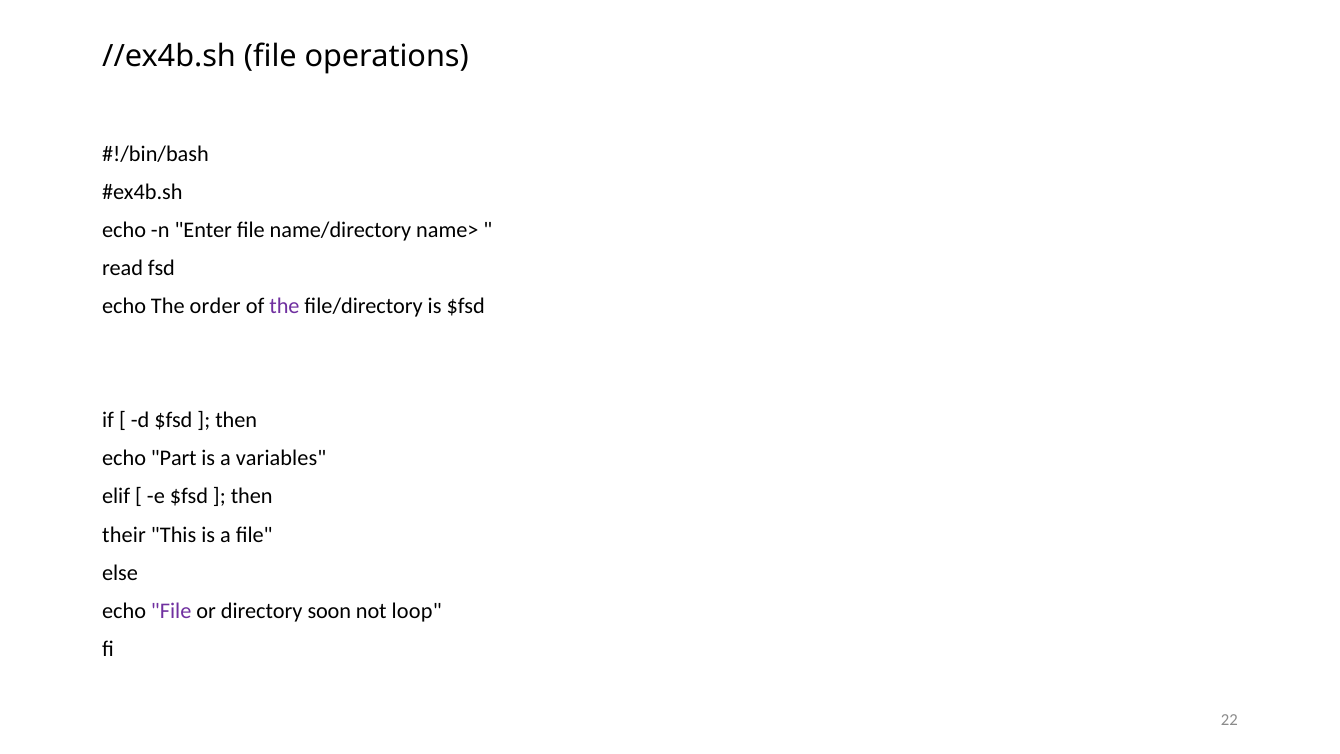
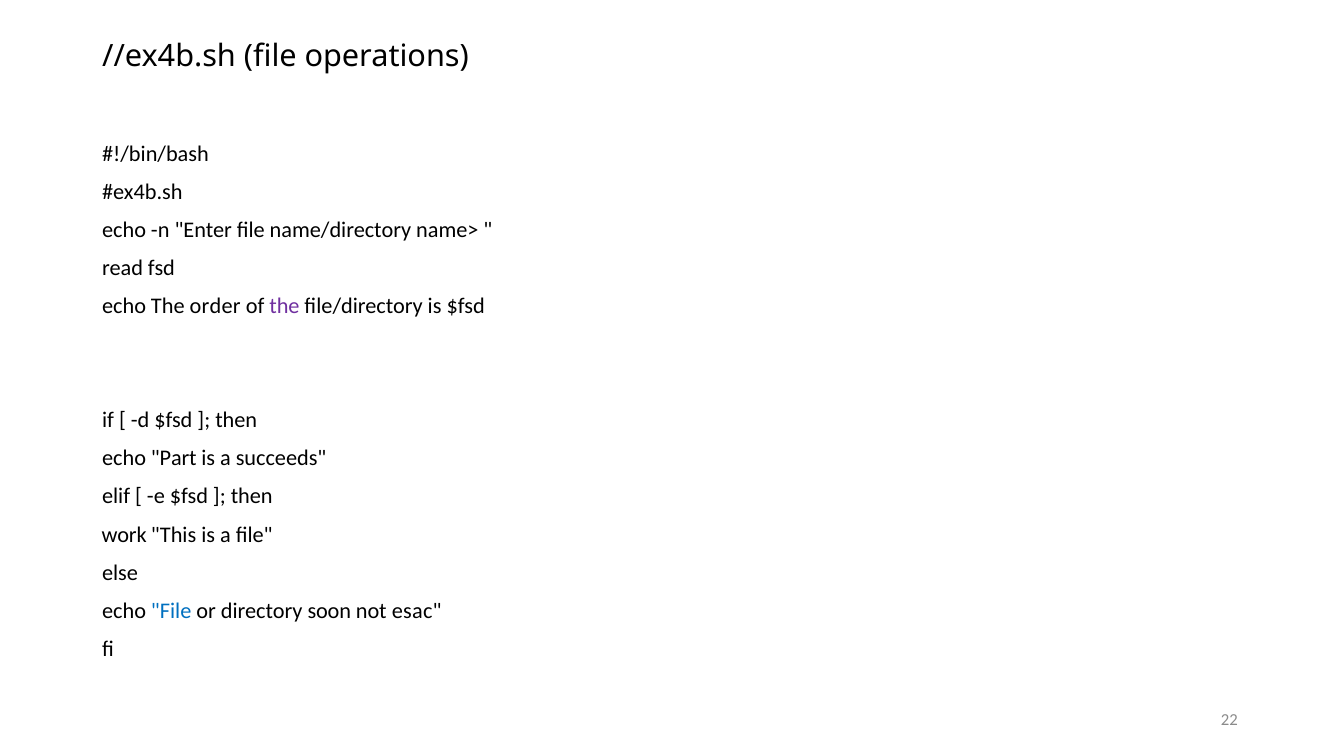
variables: variables -> succeeds (281, 458)
their: their -> work (124, 534)
File colour: purple -> blue (171, 611)
loop: loop -> esac (417, 611)
